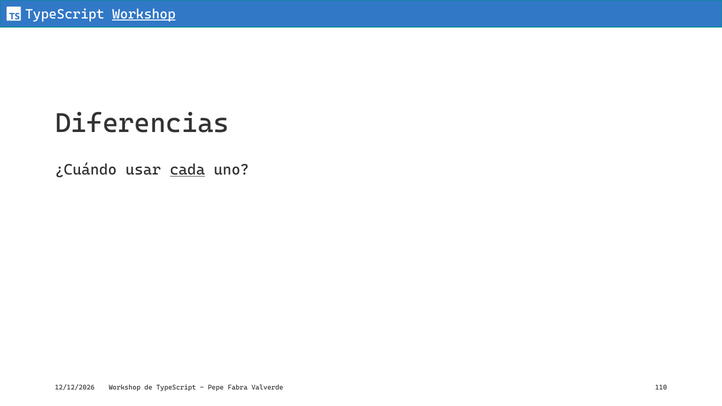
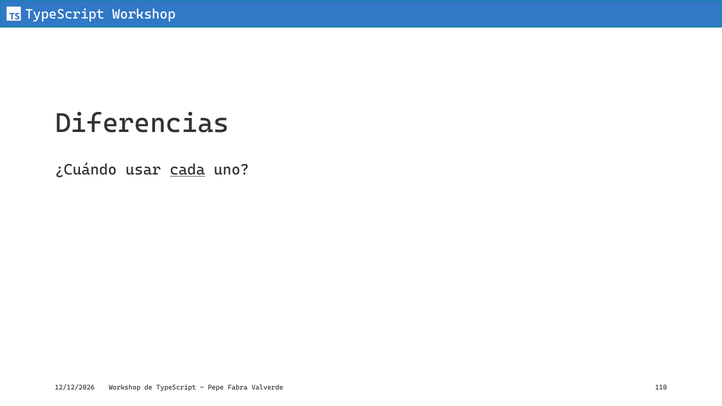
Workshop underline: present -> none (144, 14)
